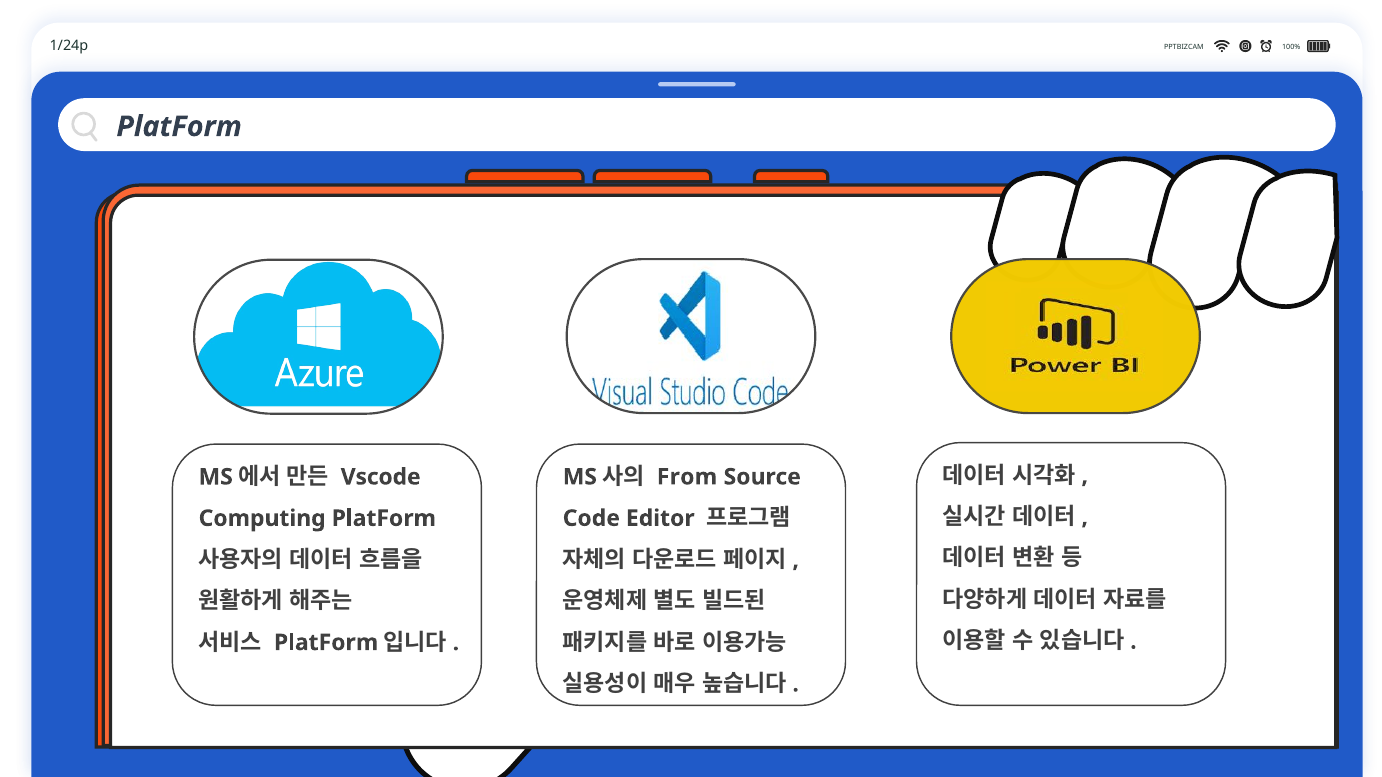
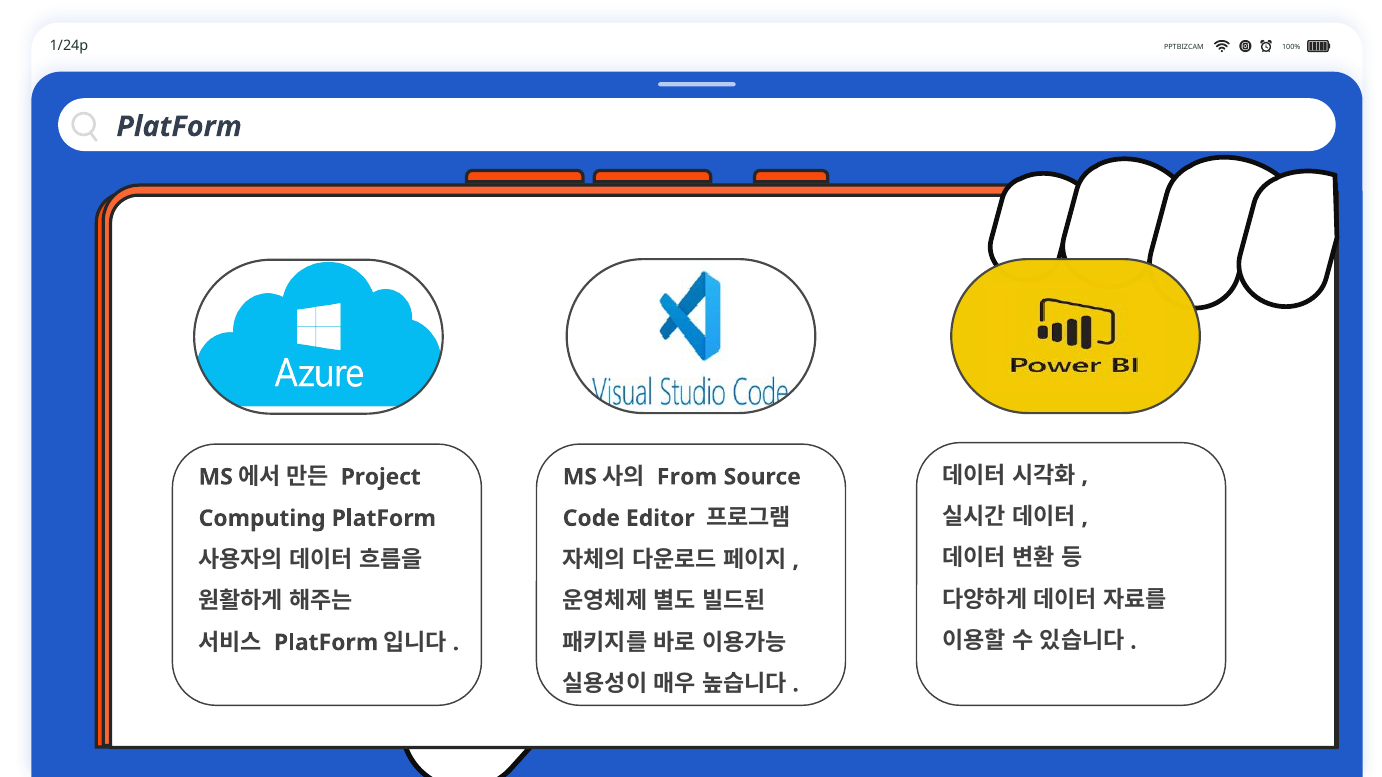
Vscode: Vscode -> Project (381, 477)
